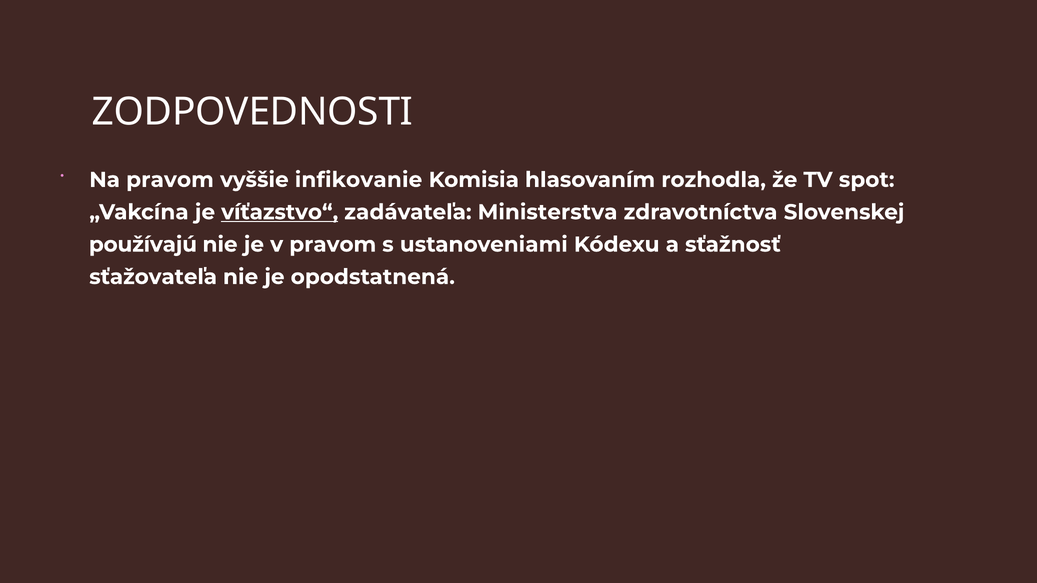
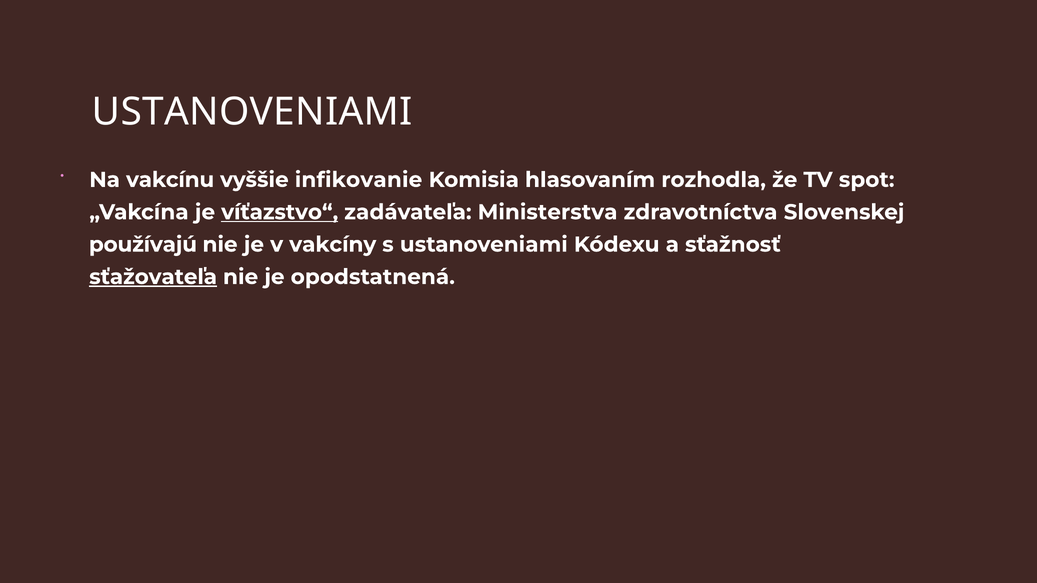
ZODPOVEDNOSTI: ZODPOVEDNOSTI -> USTANOVENIAMI (252, 112)
Na pravom: pravom -> vakcínu (170, 180)
v pravom: pravom -> vakcíny (333, 245)
sťažovateľa underline: none -> present (153, 277)
